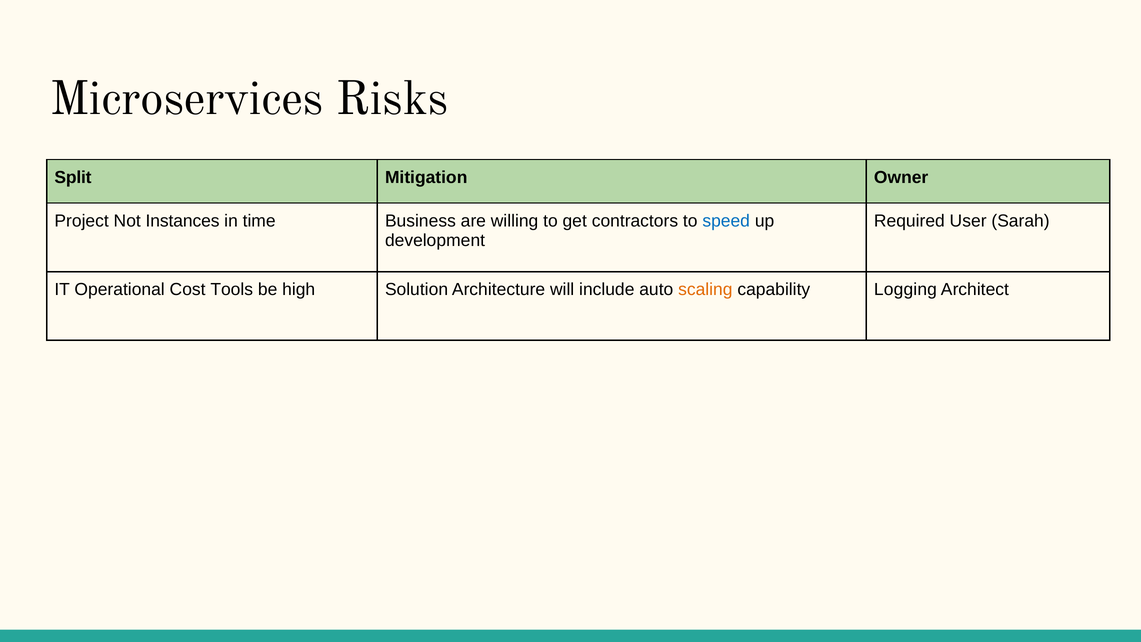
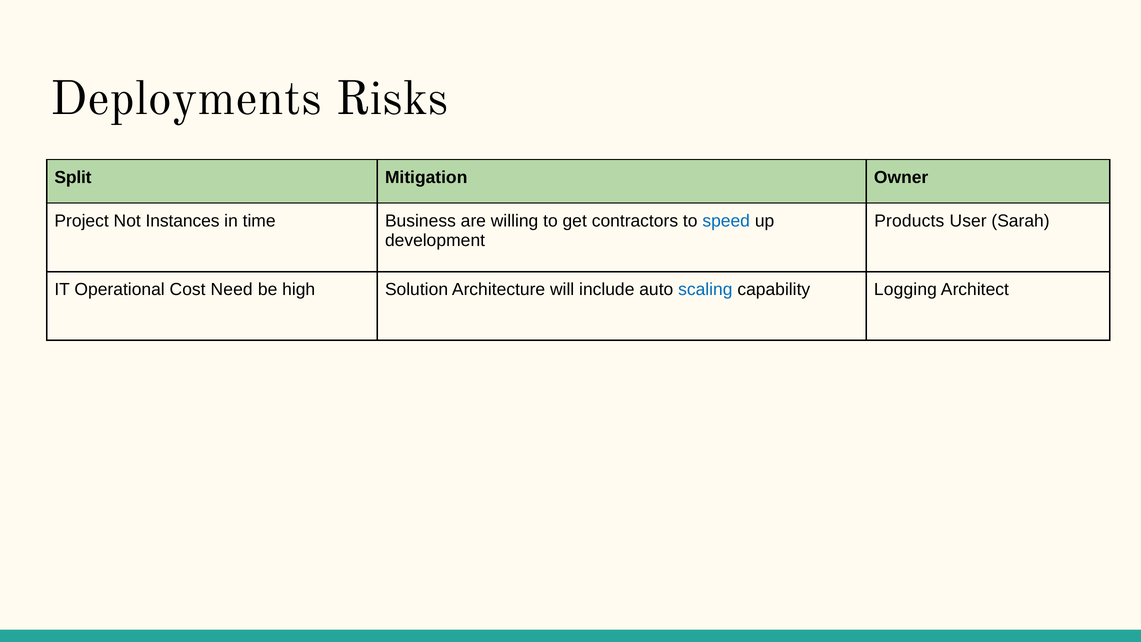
Microservices: Microservices -> Deployments (186, 99)
Required: Required -> Products (909, 221)
Tools: Tools -> Need (232, 290)
scaling colour: orange -> blue (705, 290)
